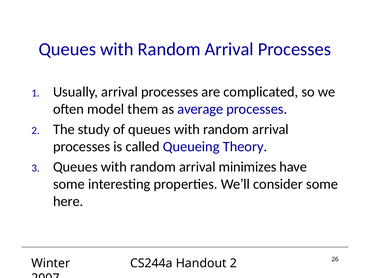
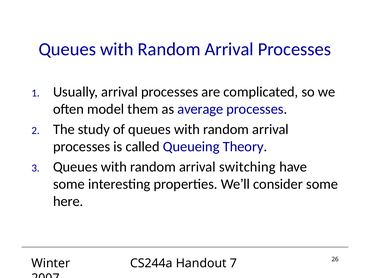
minimizes: minimizes -> switching (247, 167)
Handout 2: 2 -> 7 (233, 263)
